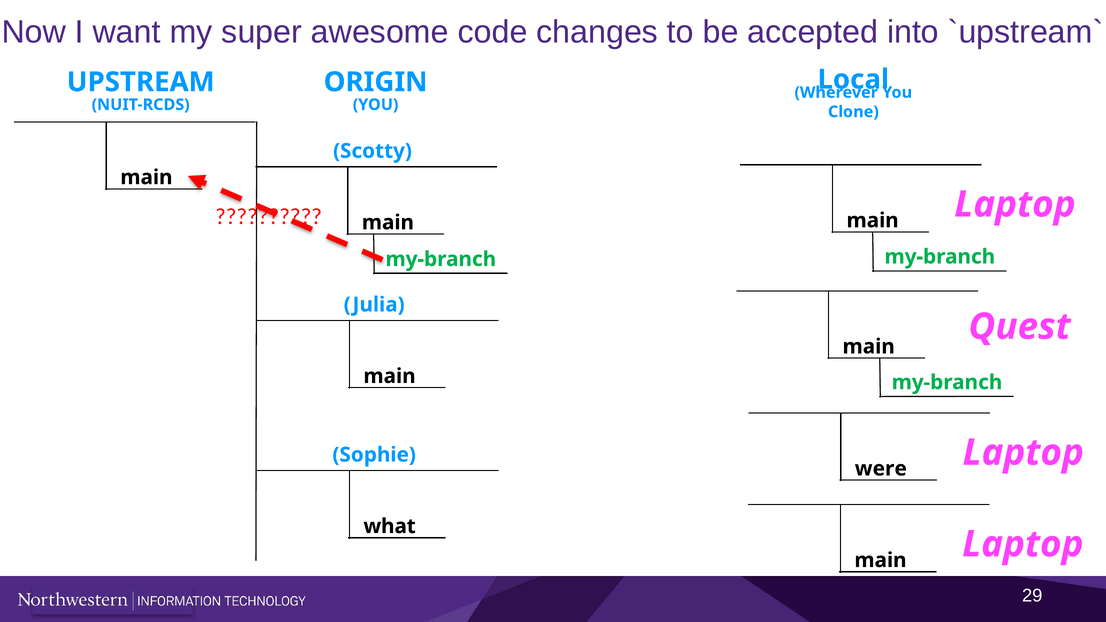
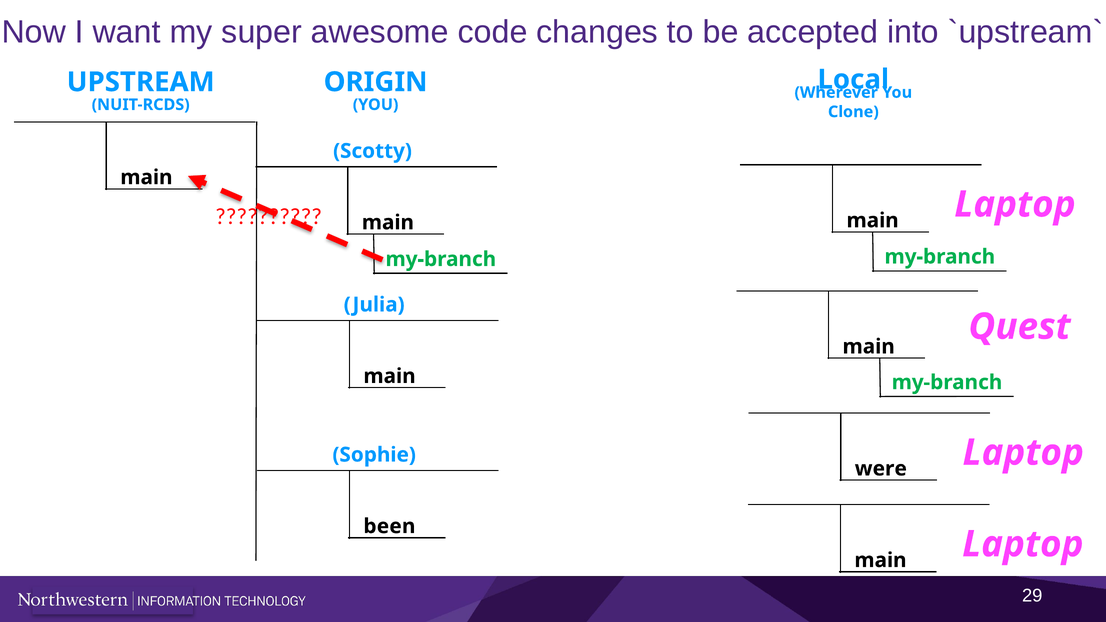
what: what -> been (389, 526)
